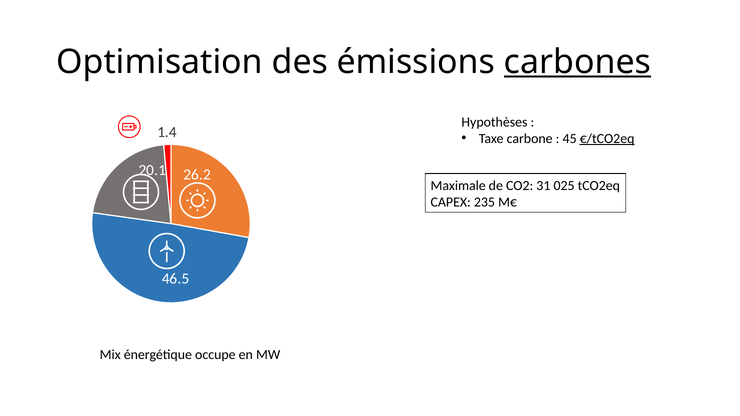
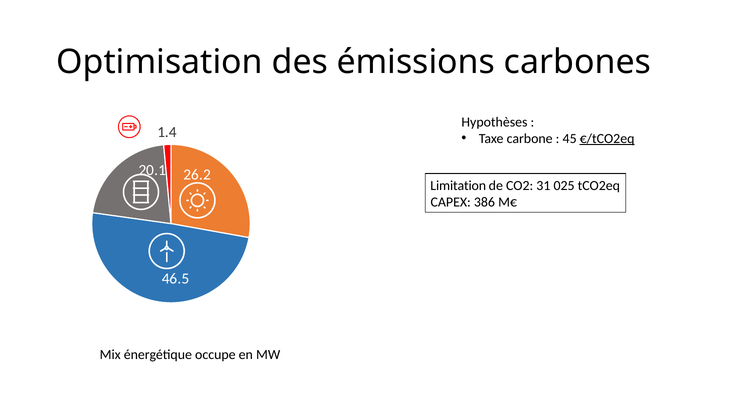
carbones underline: present -> none (577, 62)
Maximale: Maximale -> Limitation (458, 186)
235: 235 -> 386 (484, 202)
